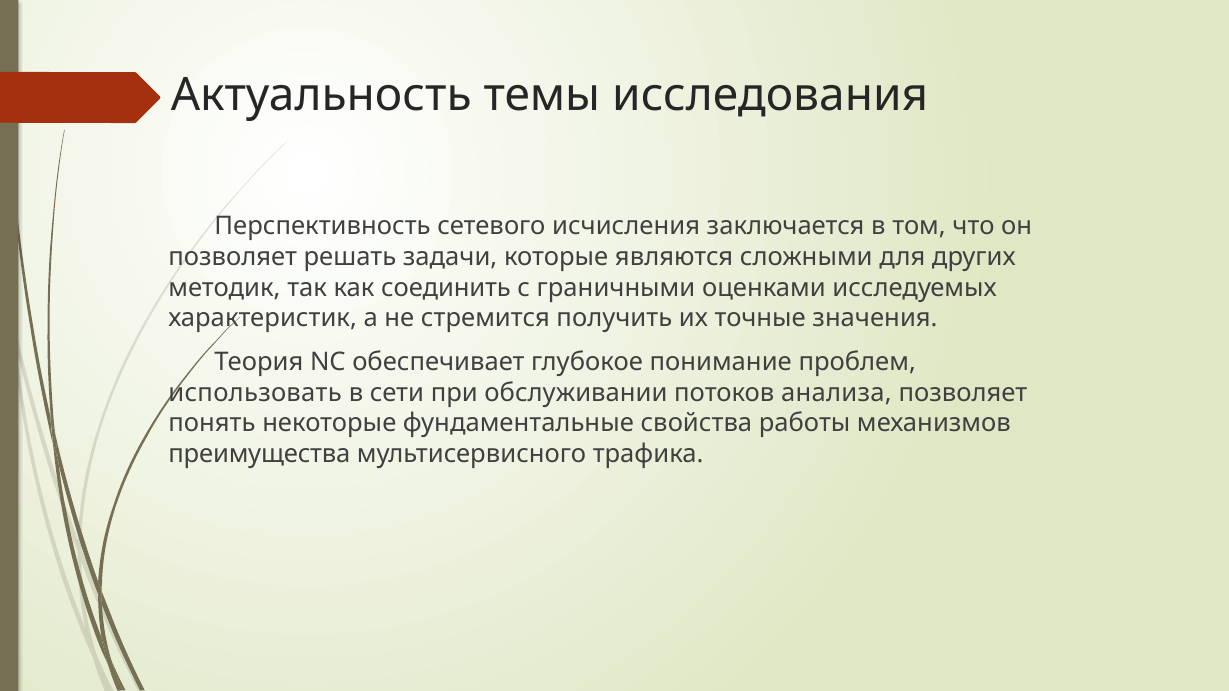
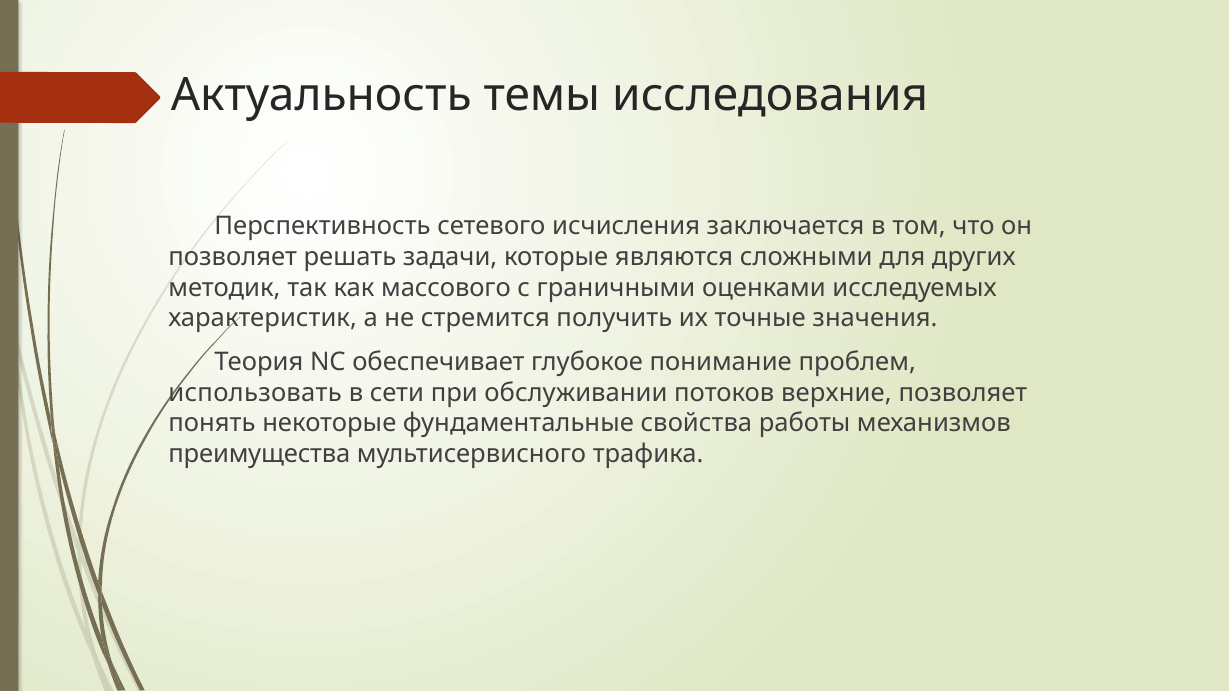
соединить: соединить -> массового (446, 288)
анализа: анализа -> верхние (836, 393)
